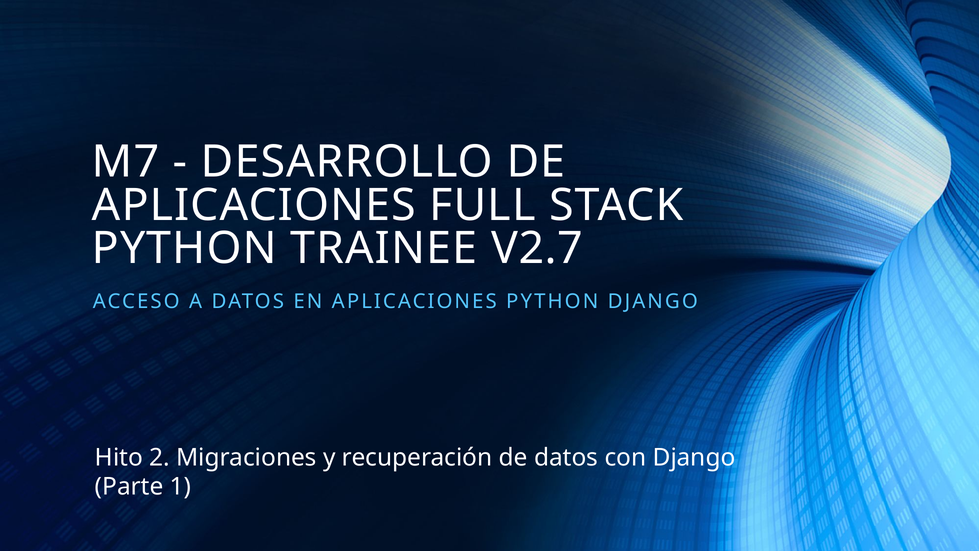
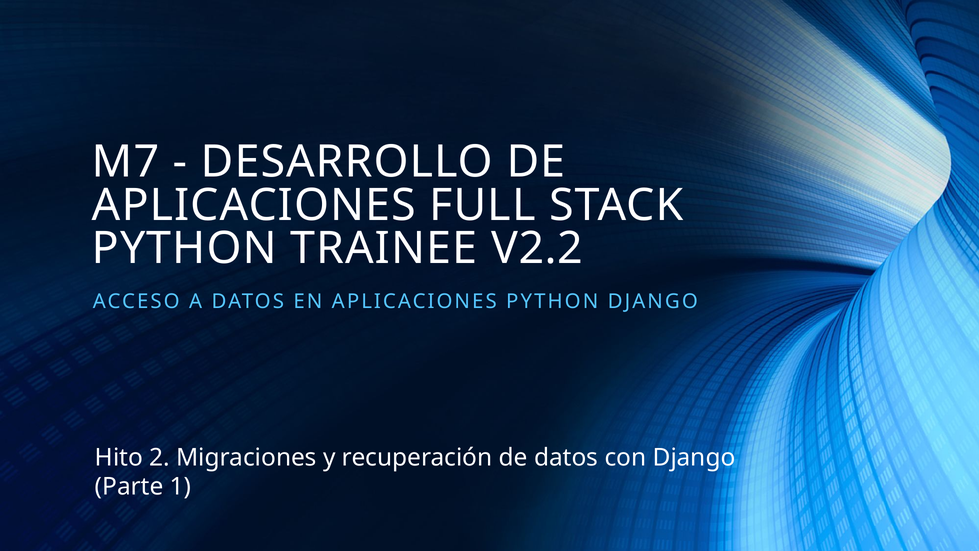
V2.7: V2.7 -> V2.2 (537, 248)
